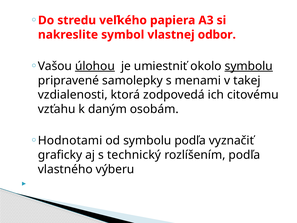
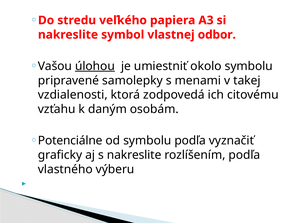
symbolu underline: present -> none (249, 66)
Hodnotami: Hodnotami -> Potenciálne (70, 140)
s technický: technický -> nakreslite (134, 155)
